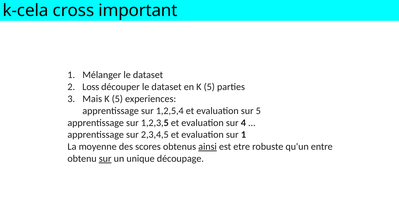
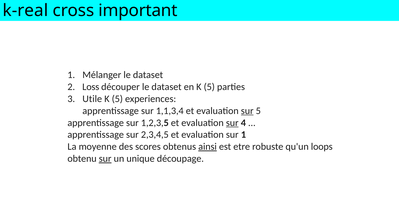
k-cela: k-cela -> k-real (25, 10)
Mais: Mais -> Utile (92, 99)
1,2,5,4: 1,2,5,4 -> 1,1,3,4 (170, 111)
sur underline: none -> present (247, 111)
sur underline: none -> present (232, 123)
entre: entre -> loops (322, 147)
